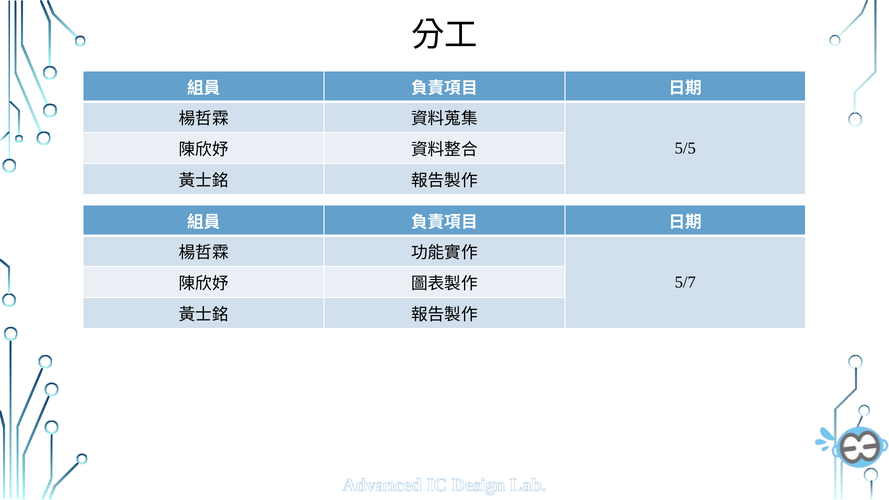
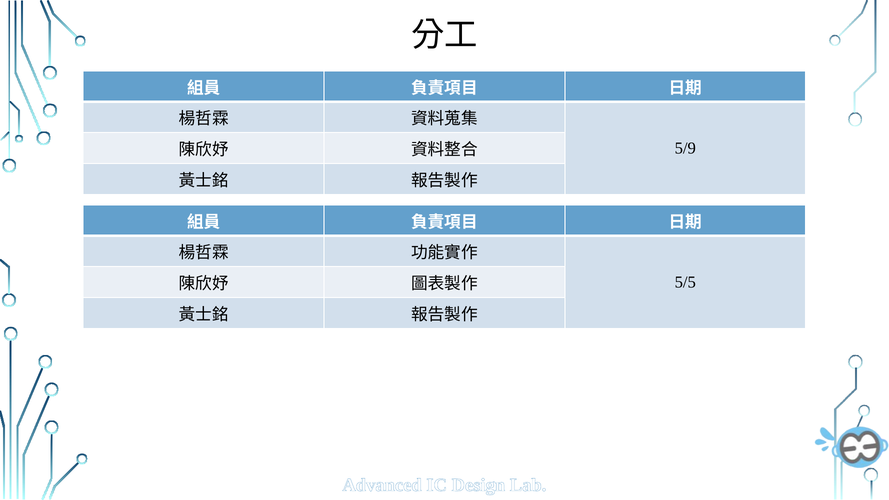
5/5: 5/5 -> 5/9 (685, 148)
5/7: 5/7 -> 5/5 (685, 282)
